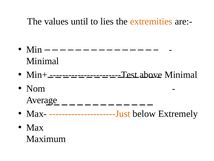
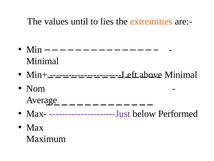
-----------------------Test: -----------------------Test -> -----------------------Left (93, 75)
---------------------Just colour: orange -> purple (90, 113)
Extremely: Extremely -> Performed (178, 113)
